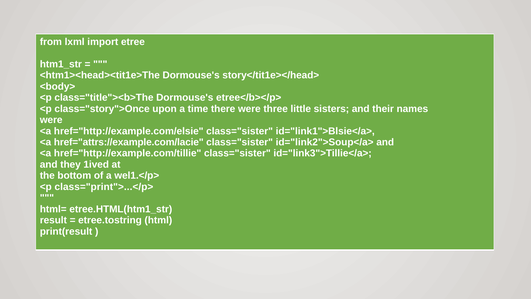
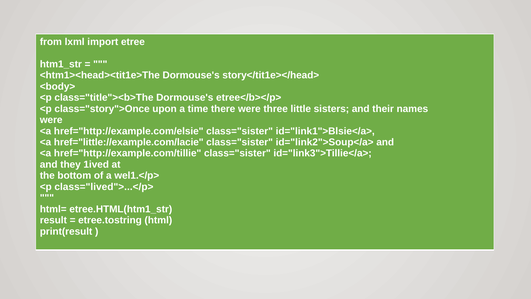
href="attrs://example.com/lacie: href="attrs://example.com/lacie -> href="little://example.com/lacie (129, 142)
class="print">...</p>: class="print">...</p> -> class="lived">...</p> (104, 187)
